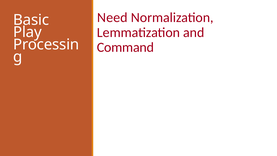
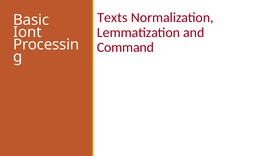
Need: Need -> Texts (112, 17)
Play: Play -> Iont (27, 32)
